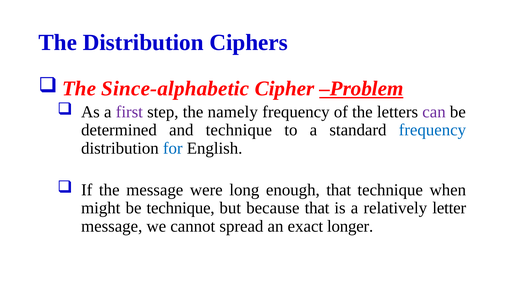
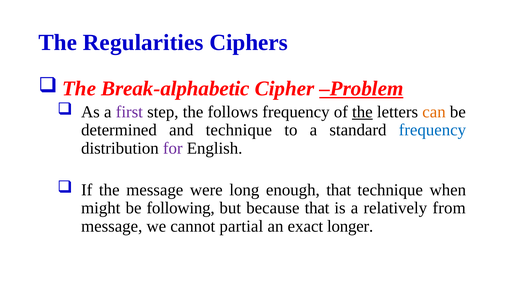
The Distribution: Distribution -> Regularities (143, 42)
Since-alphabetic: Since-alphabetic -> Break-alphabetic (175, 89)
namely: namely -> follows (233, 112)
the underline: none -> present (362, 112)
can colour: purple -> orange (434, 112)
for colour: blue -> purple (173, 148)
be technique: technique -> following (181, 208)
letter: letter -> from (449, 208)
spread: spread -> partial (241, 226)
